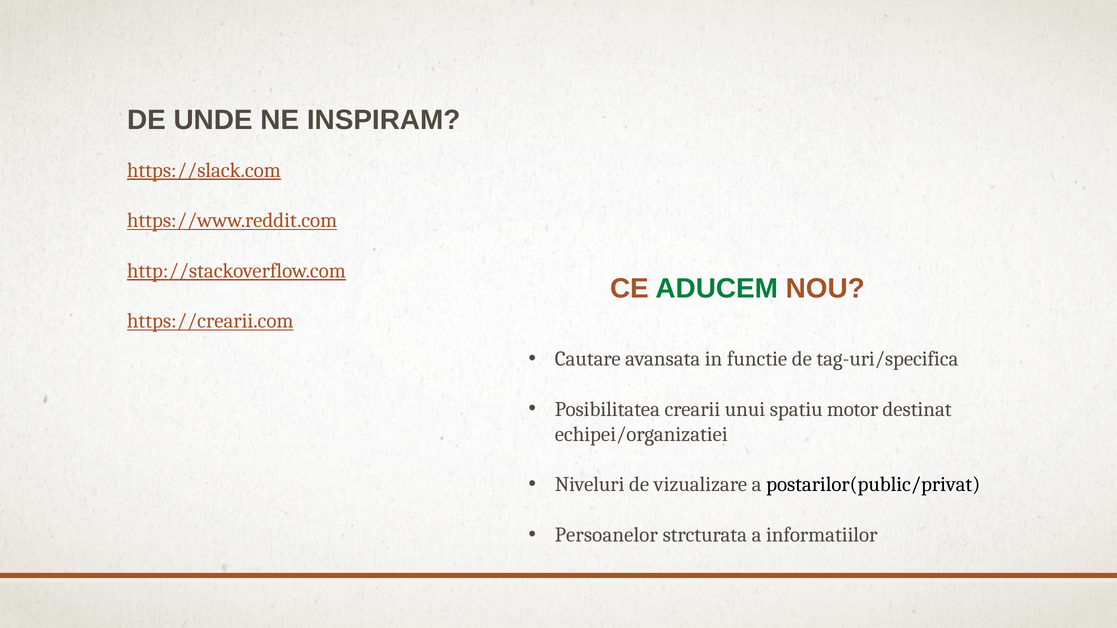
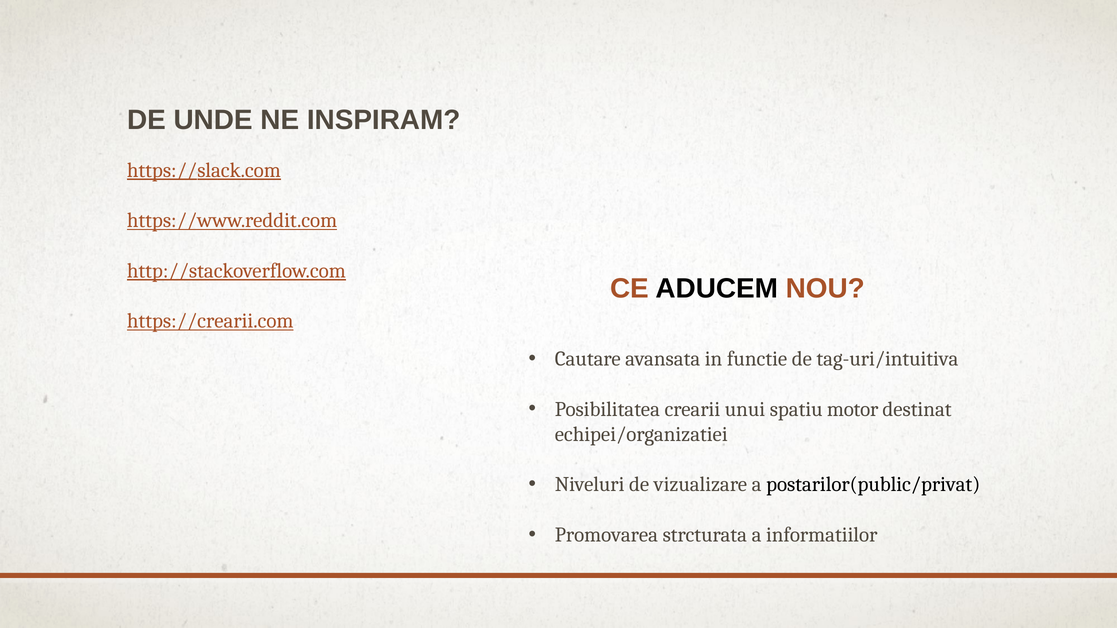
ADUCEM colour: green -> black (717, 289)
tag-uri/specifica: tag-uri/specifica -> tag-uri/intuitiva (887, 359)
Persoanelor: Persoanelor -> Promovarea (606, 535)
